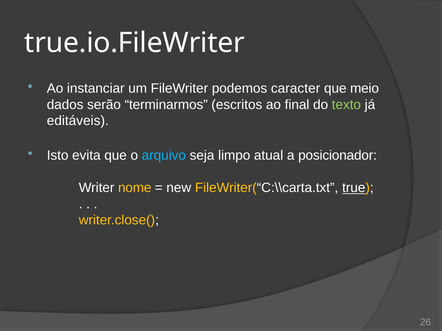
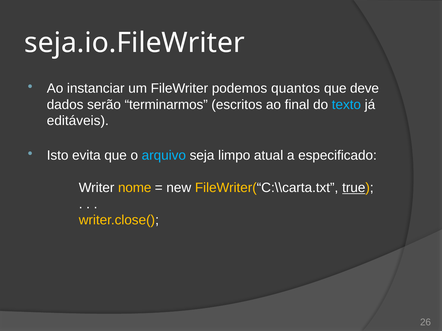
true.io.FileWriter: true.io.FileWriter -> seja.io.FileWriter (135, 43)
caracter: caracter -> quantos (296, 89)
meio: meio -> deve (365, 89)
texto colour: light green -> light blue (346, 105)
posicionador: posicionador -> especificado (337, 156)
